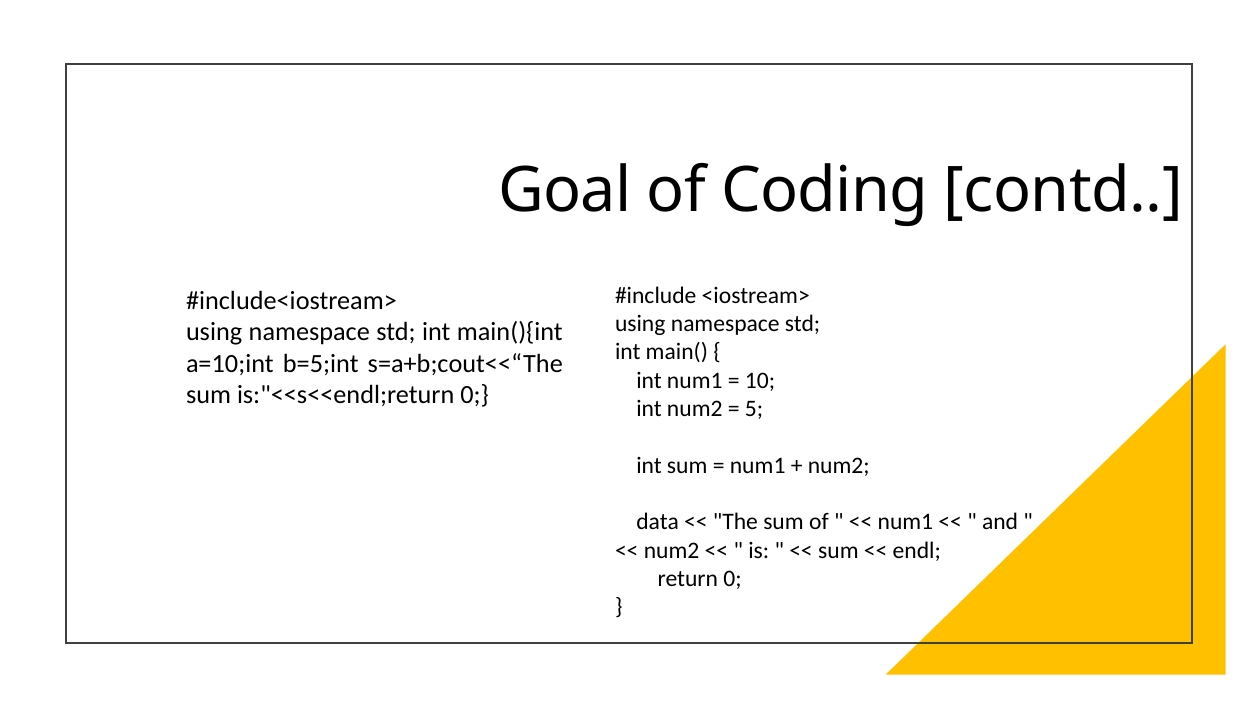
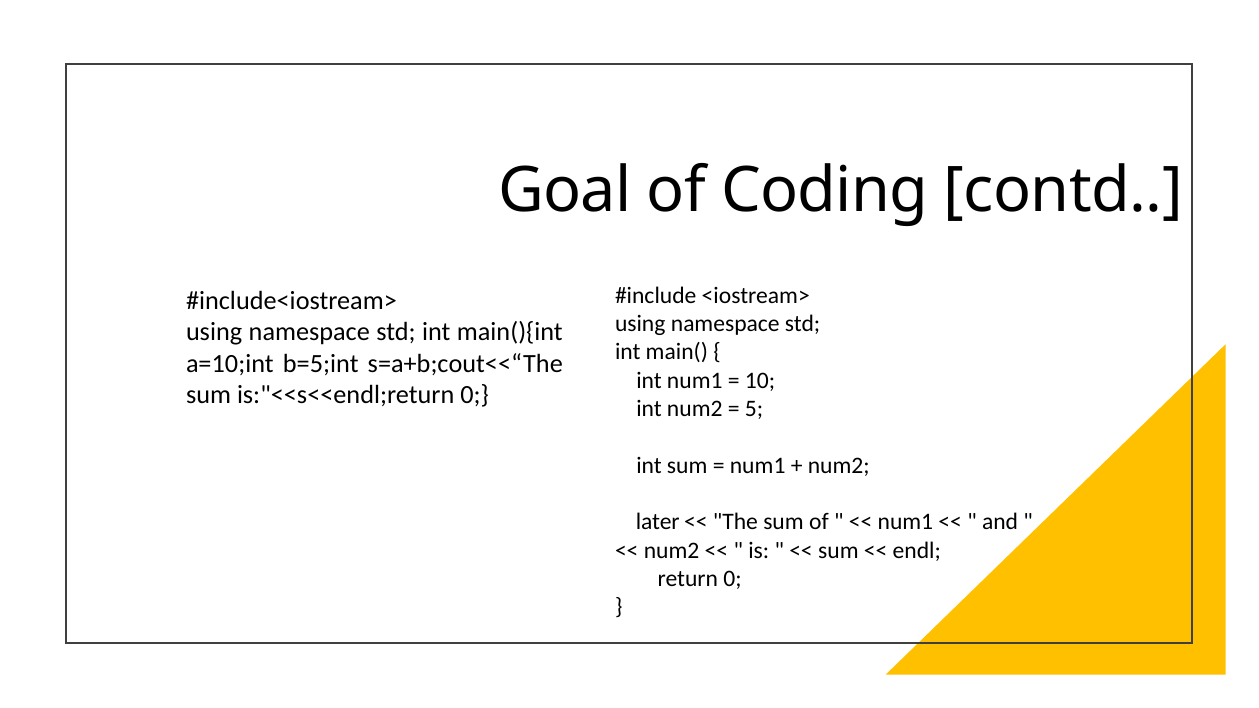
data: data -> later (658, 522)
